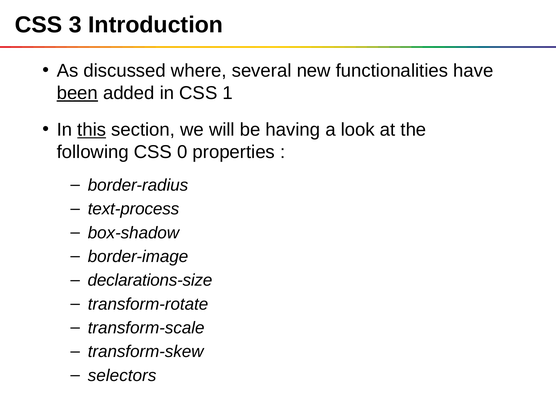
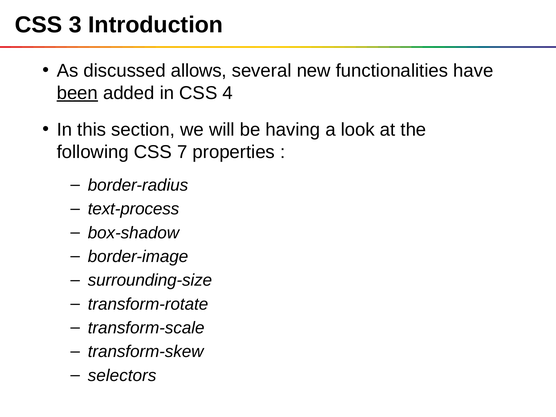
where: where -> allows (199, 71)
1: 1 -> 4 (228, 93)
this underline: present -> none (92, 130)
0: 0 -> 7 (182, 152)
declarations-size: declarations-size -> surrounding-size (150, 280)
